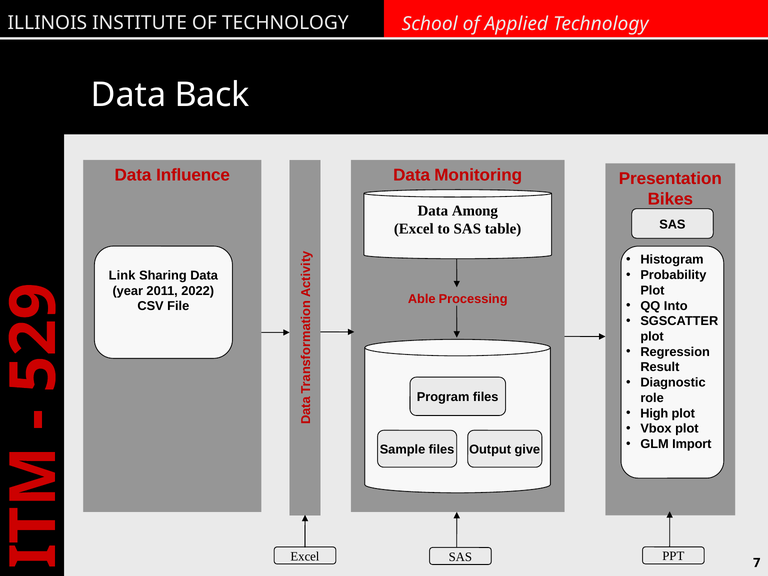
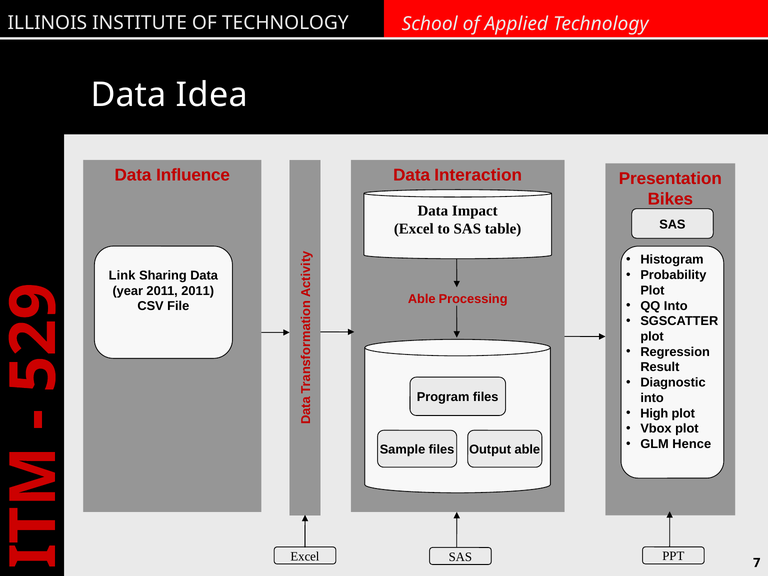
Back: Back -> Idea (212, 95)
Monitoring: Monitoring -> Interaction (478, 175)
Among: Among -> Impact (475, 211)
2011 2022: 2022 -> 2011 (198, 291)
role: role -> into (652, 398)
Import: Import -> Hence (692, 444)
Output give: give -> able (527, 450)
